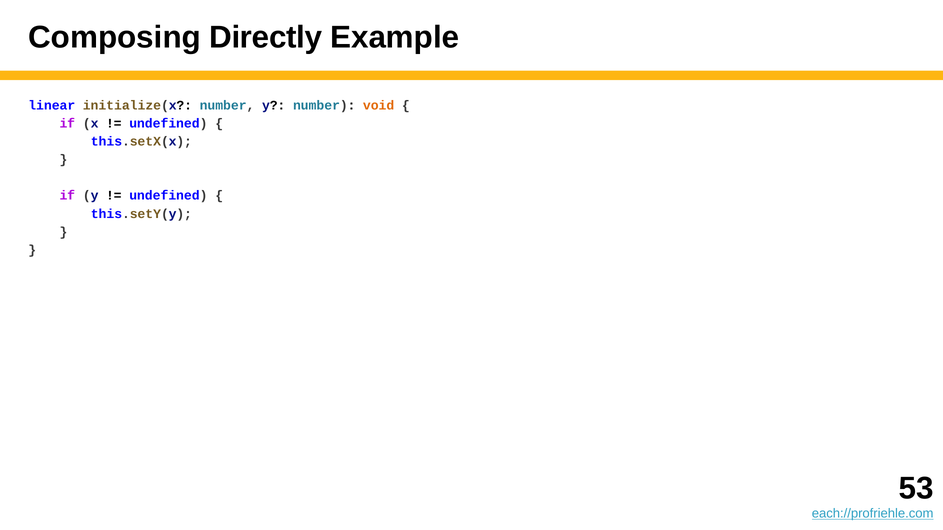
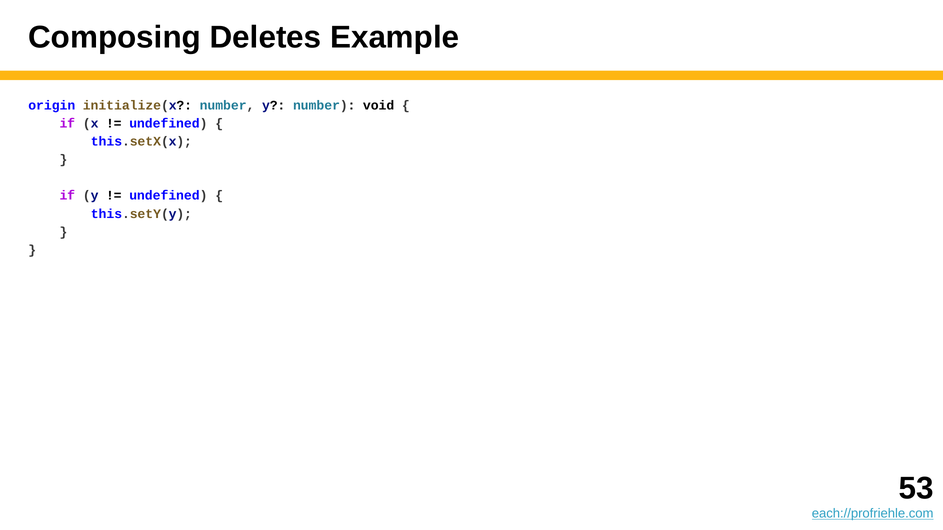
Directly: Directly -> Deletes (266, 38)
linear: linear -> origin (52, 105)
void colour: orange -> black (379, 105)
